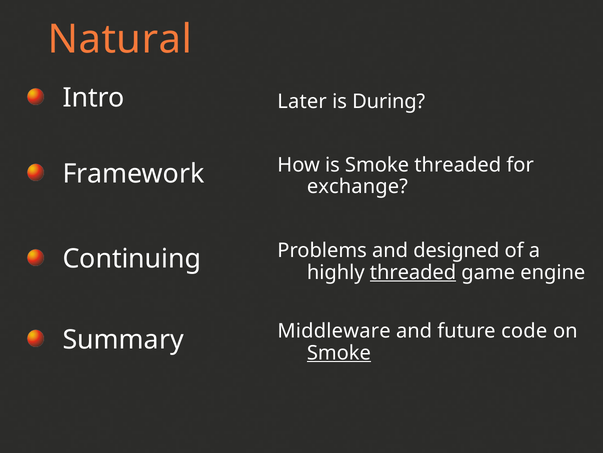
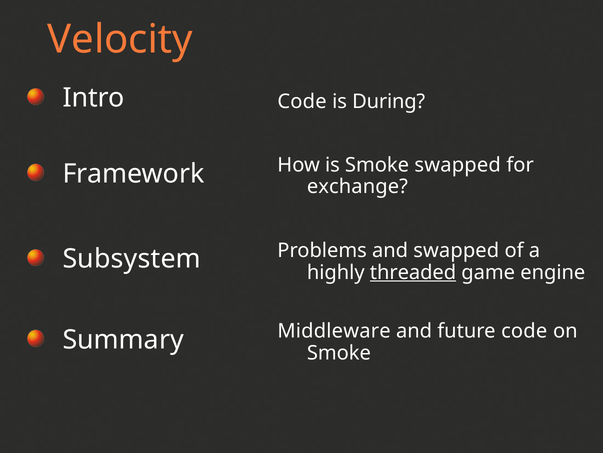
Natural: Natural -> Velocity (120, 40)
Intro Later: Later -> Code (302, 101)
Smoke threaded: threaded -> swapped (458, 165)
and designed: designed -> swapped (456, 250)
Continuing: Continuing -> Subsystem (132, 259)
Smoke underline: present -> none (339, 352)
